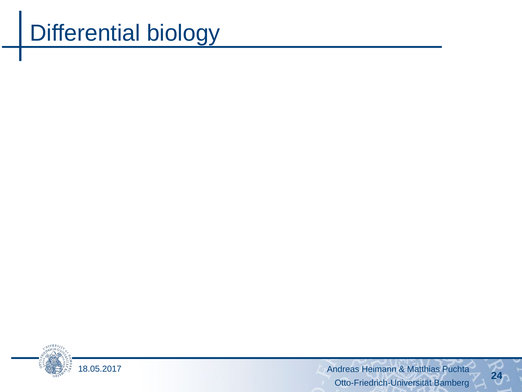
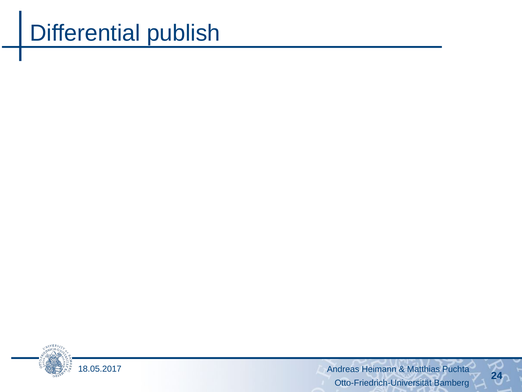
biology: biology -> publish (183, 33)
